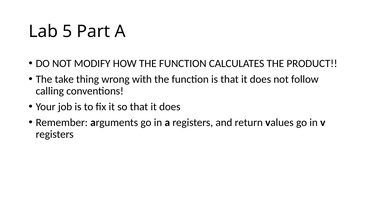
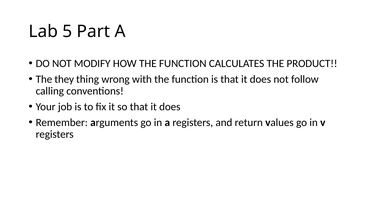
take: take -> they (64, 79)
